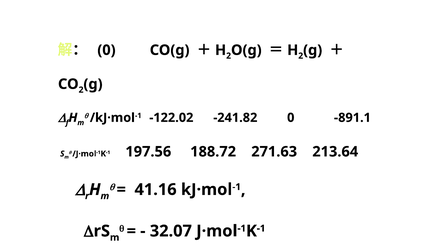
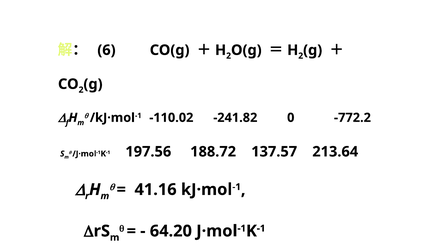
0: 0 -> 6 (106, 50)
-122.02: -122.02 -> -110.02 (171, 117)
-891.1: -891.1 -> -772.2 (353, 117)
271.63: 271.63 -> 137.57 (274, 151)
32.07: 32.07 -> 64.20 (171, 230)
